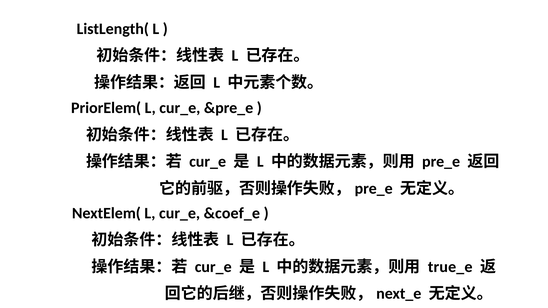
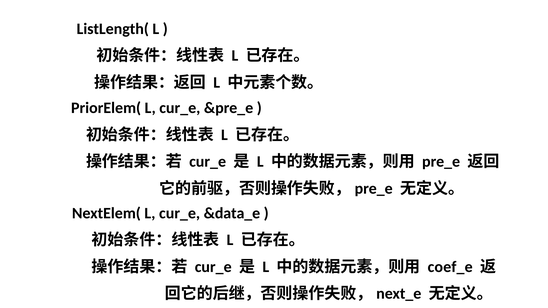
&coef_e: &coef_e -> &data_e (232, 213)
true_e: true_e -> coef_e (450, 267)
